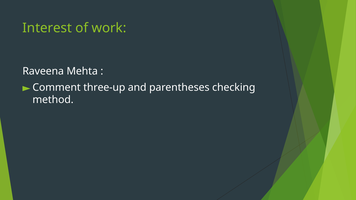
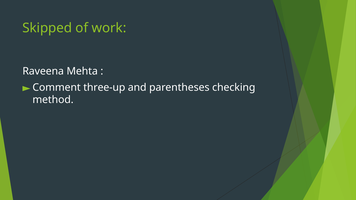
Interest: Interest -> Skipped (47, 28)
